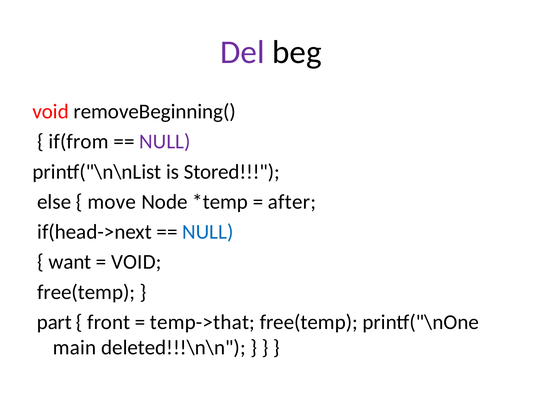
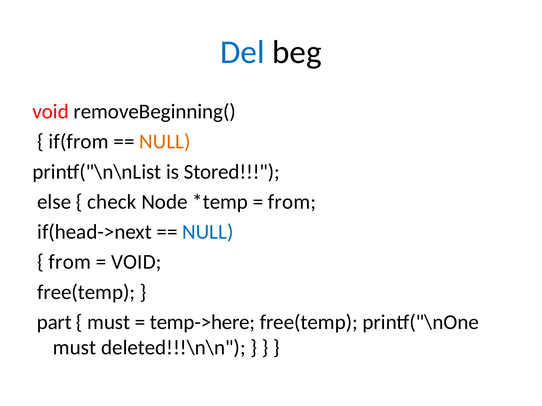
Del colour: purple -> blue (242, 52)
NULL colour: purple -> orange (165, 142)
move: move -> check (112, 202)
after: after -> from (292, 202)
want: want -> from (70, 262)
front: front -> must (109, 323)
temp->that: temp->that -> temp->here (203, 323)
main: main -> must (75, 348)
